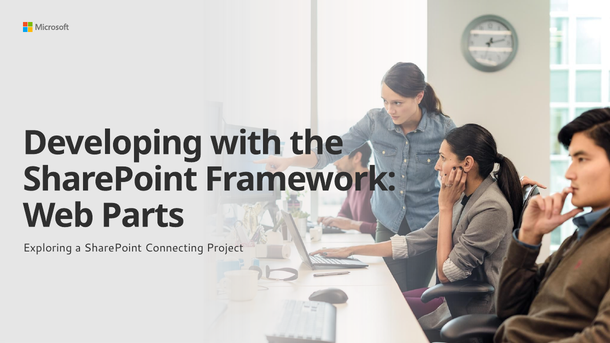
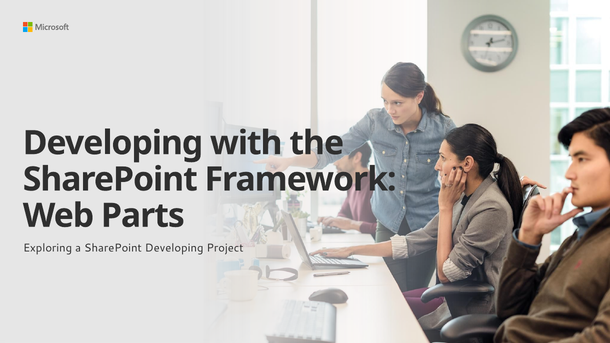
SharePoint Connecting: Connecting -> Developing (174, 248)
